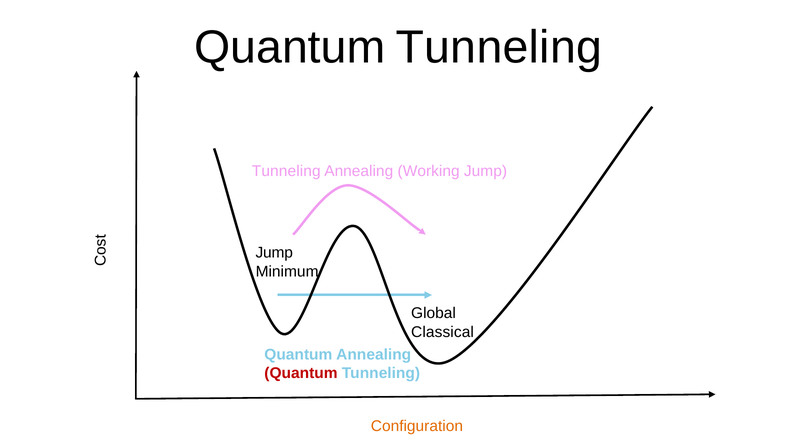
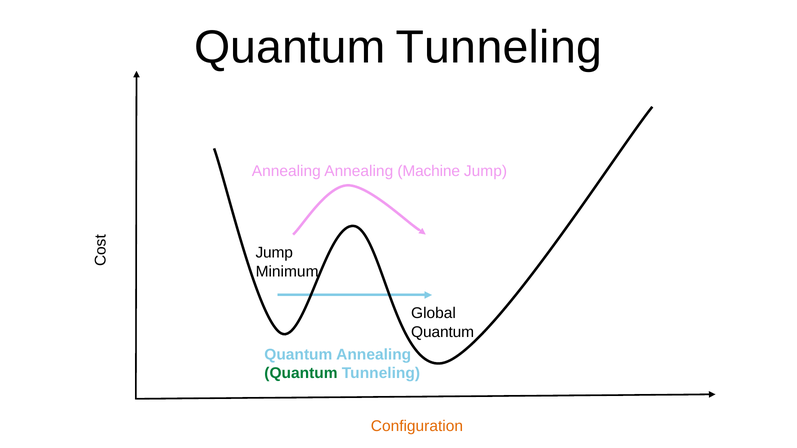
Tunneling: Tunneling -> Annealing (286, 171)
Working: Working -> Machine (429, 171)
Classical: Classical -> Quantum (443, 332)
Quantum colour: red -> green (301, 373)
